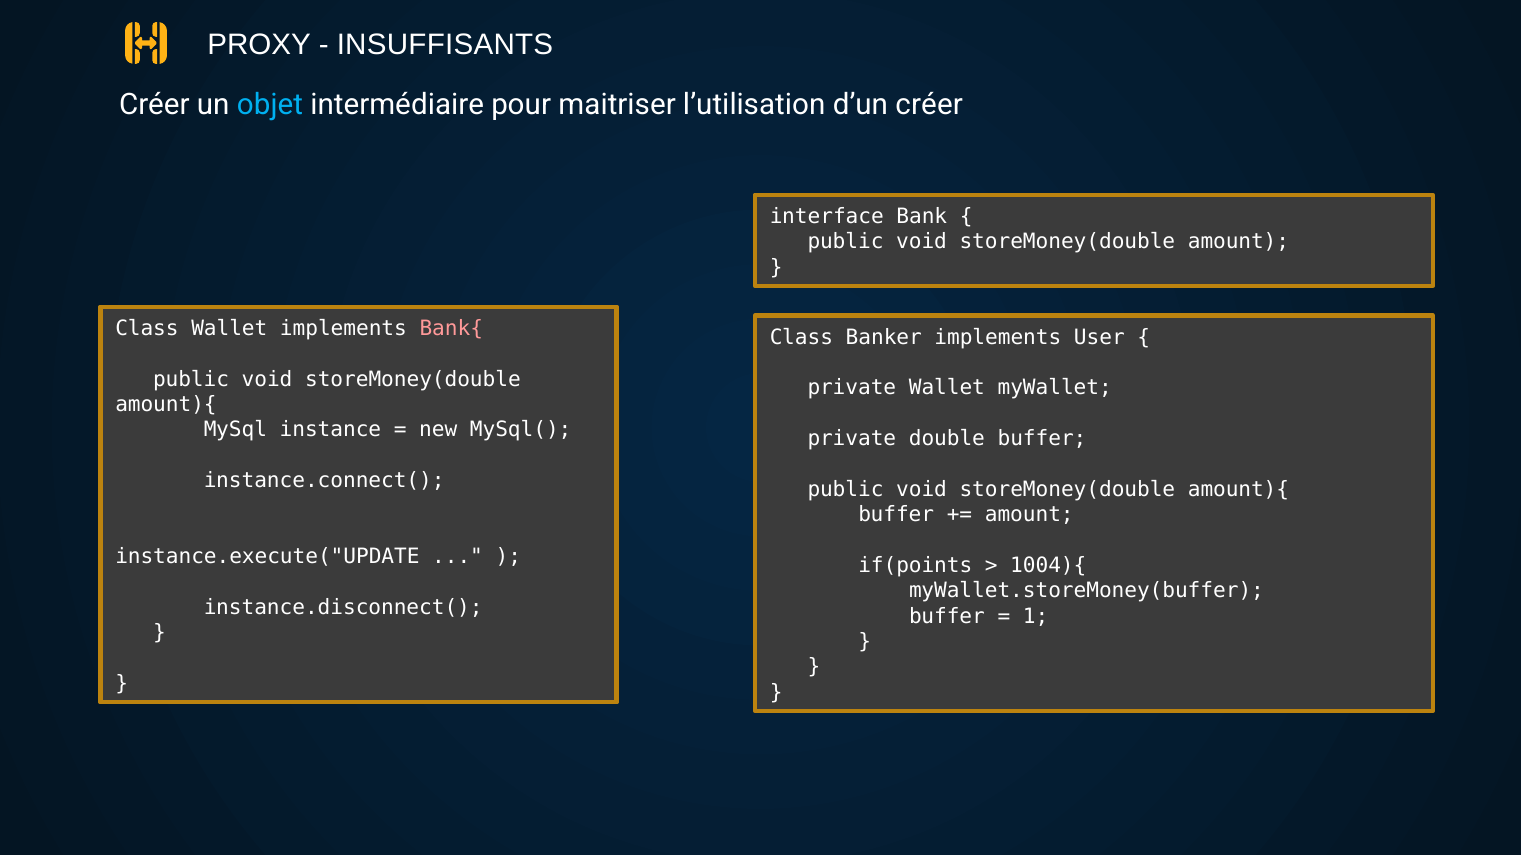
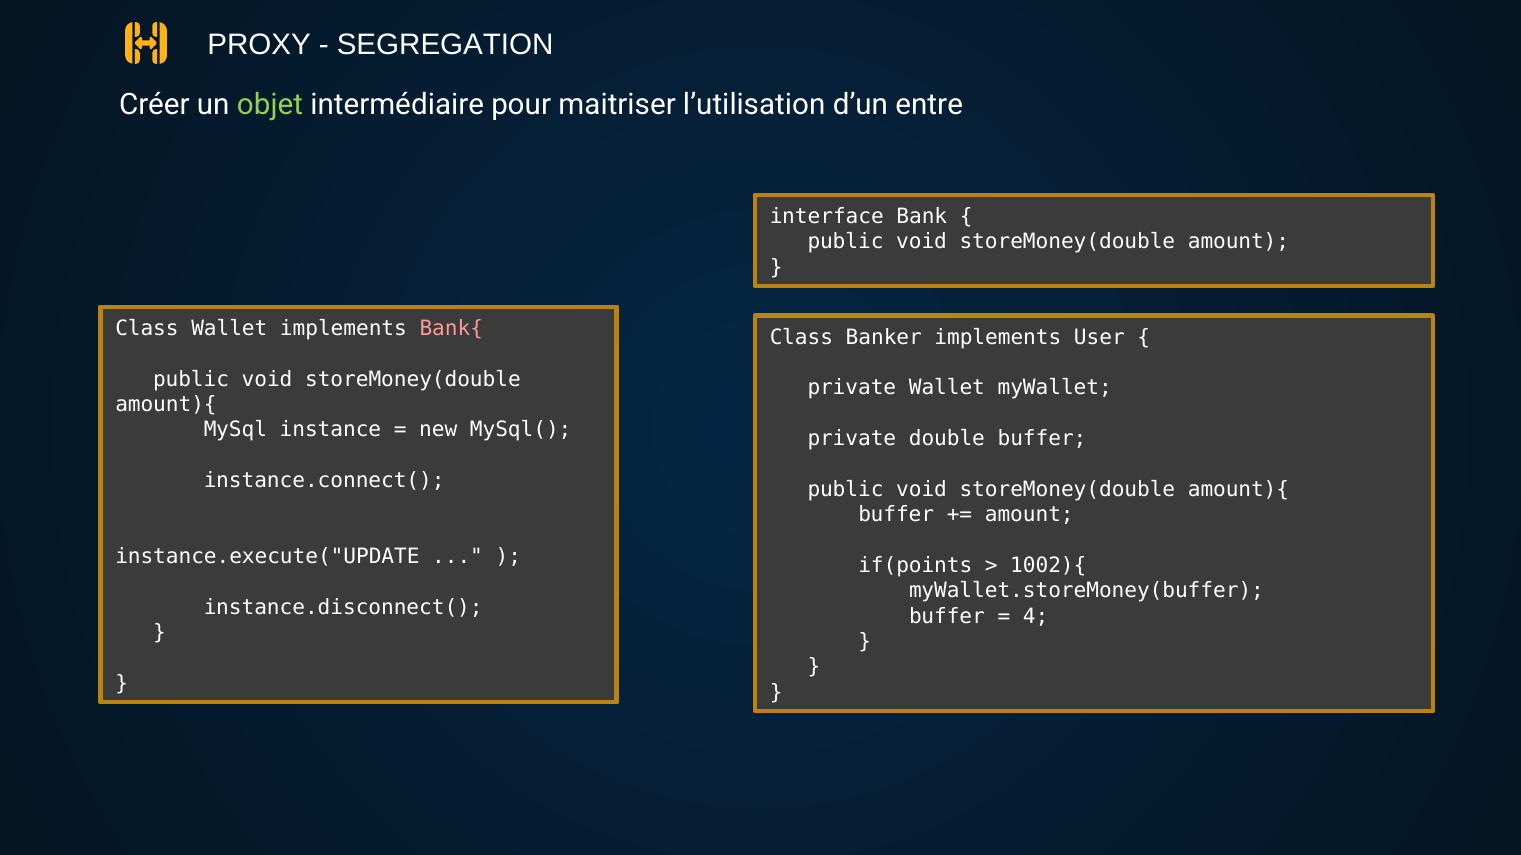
INSUFFISANTS: INSUFFISANTS -> SEGREGATION (445, 45)
objet colour: light blue -> light green (270, 105)
d’un créer: créer -> entre (929, 105)
1004){: 1004){ -> 1002){ (1048, 566)
1: 1 -> 4 (1036, 617)
